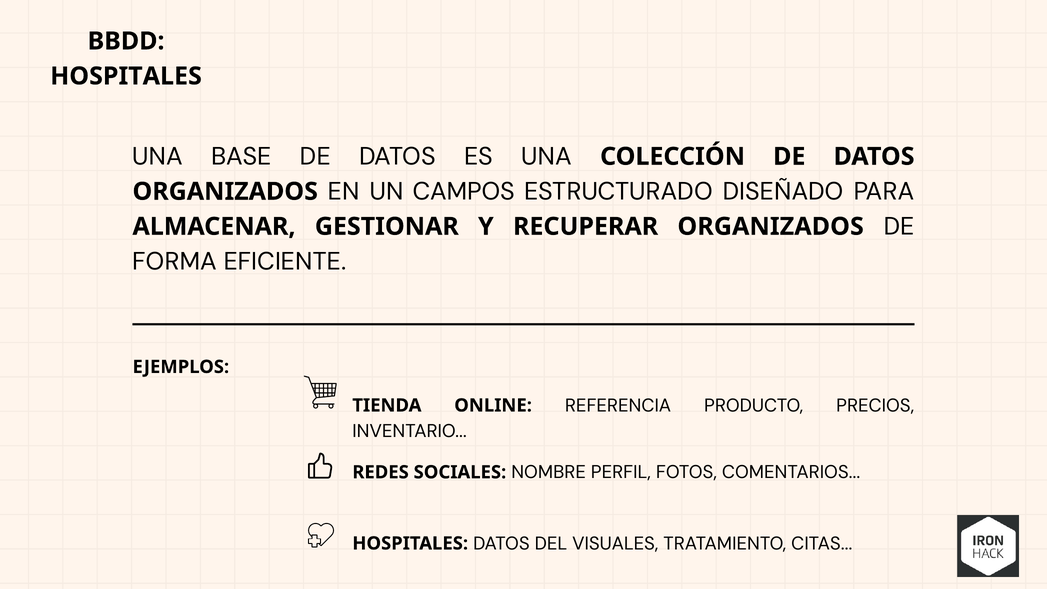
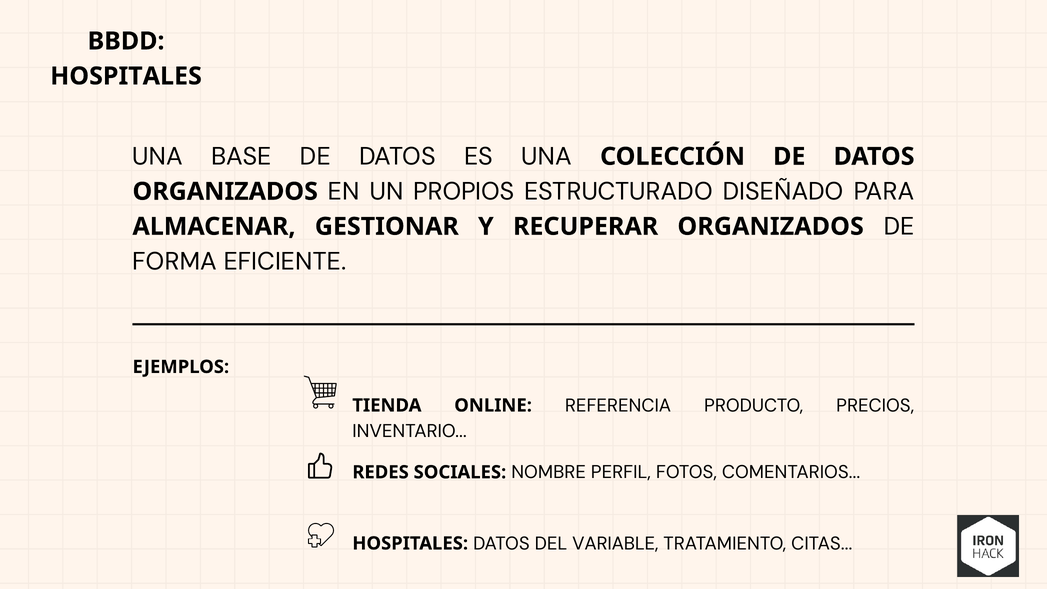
CAMPOS: CAMPOS -> PROPIOS (464, 191)
VISUALES: VISUALES -> VARIABLE (615, 543)
